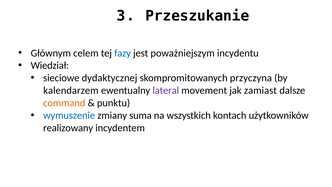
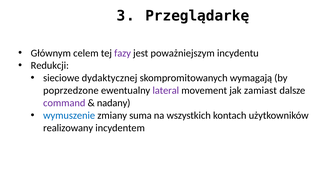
Przeszukanie: Przeszukanie -> Przeglądarkę (197, 16)
fazy colour: blue -> purple (123, 53)
Wiedział: Wiedział -> Redukcji (50, 65)
przyczyna: przyczyna -> wymagają (251, 78)
kalendarzem: kalendarzem -> poprzedzone (71, 90)
command colour: orange -> purple (64, 103)
punktu: punktu -> nadany (114, 103)
